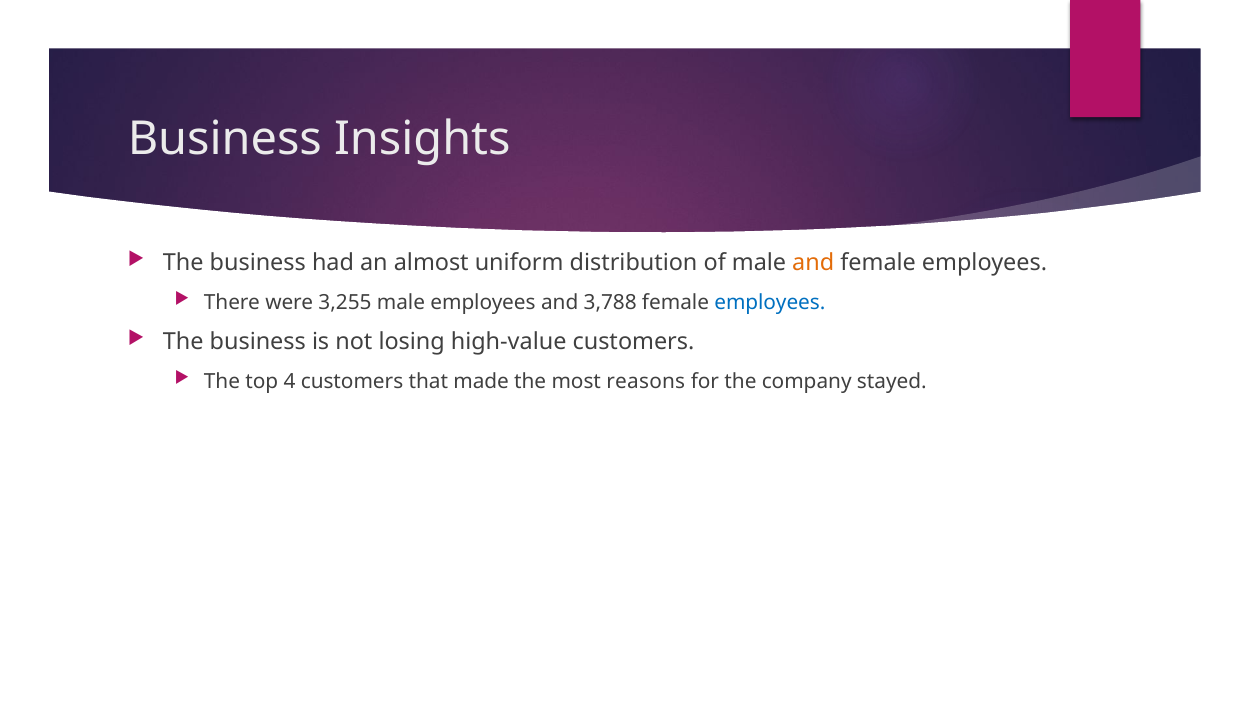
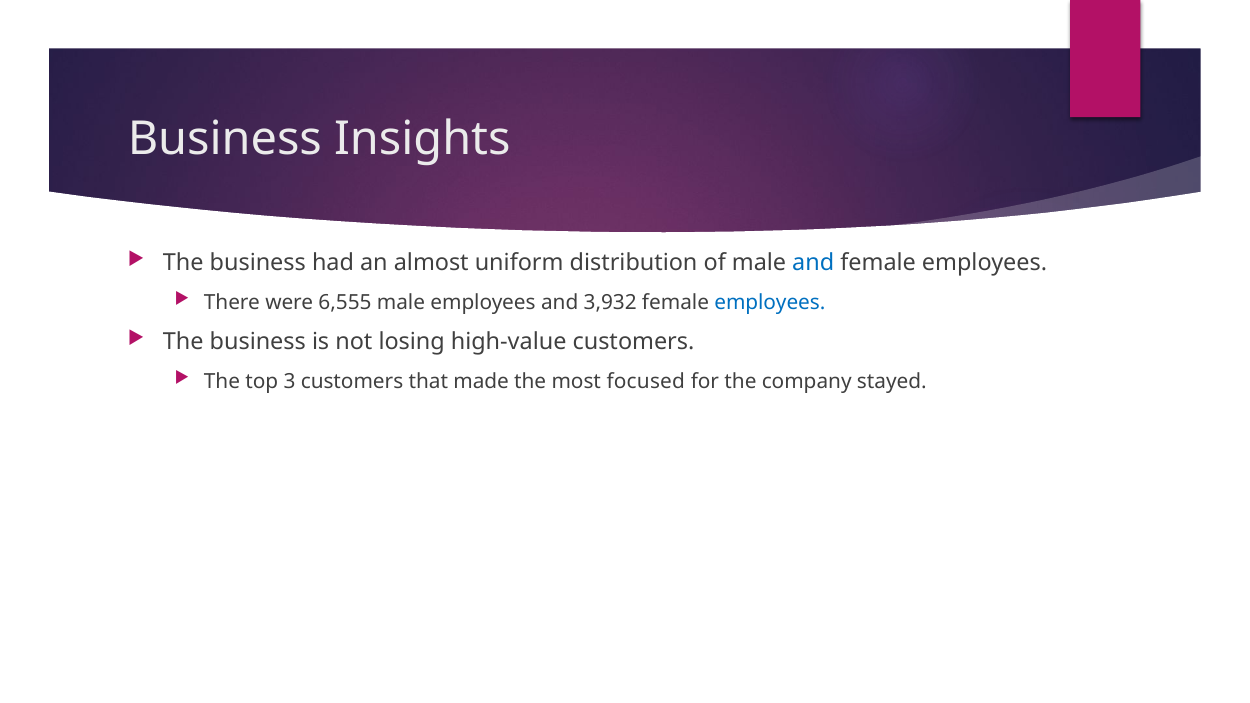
and colour: orange -> blue (813, 263)
3,255: 3,255 -> 6,555 (345, 302)
3,788: 3,788 -> 3,932 (610, 302)
4: 4 -> 3 (289, 381)
reasons: reasons -> focused (646, 381)
